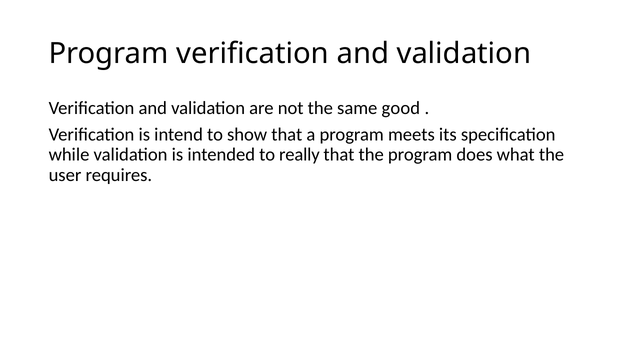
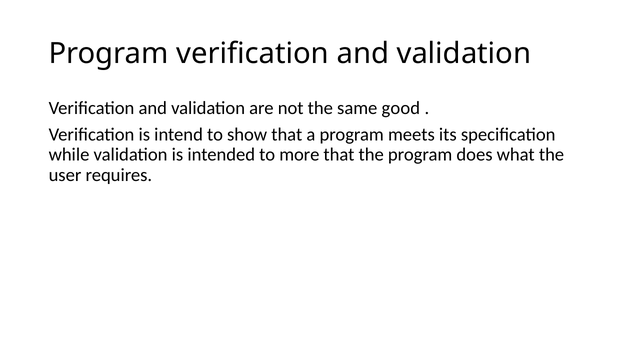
really: really -> more (299, 155)
